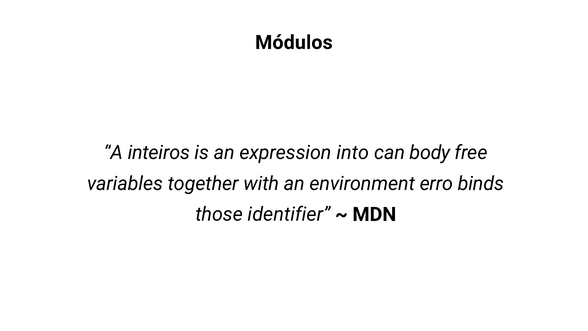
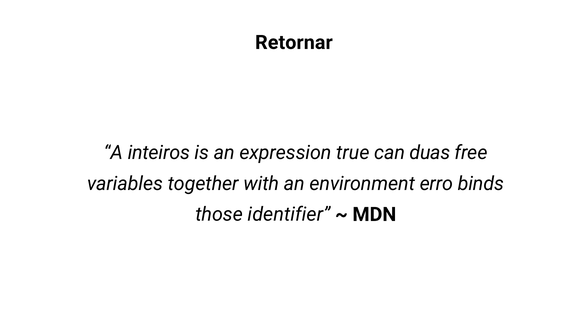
Módulos: Módulos -> Retornar (294, 42)
into: into -> true (353, 153)
body: body -> duas (430, 153)
